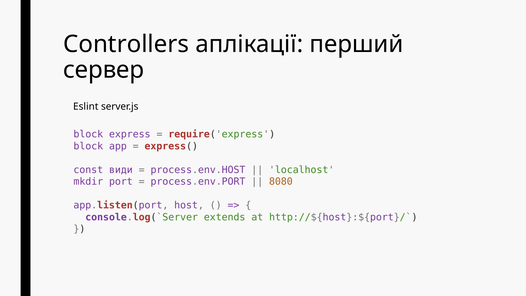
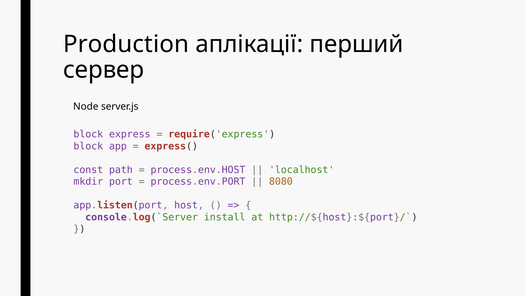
Controllers: Controllers -> Production (126, 44)
Eslint: Eslint -> Node (86, 106)
види: види -> path (121, 170)
extends: extends -> install (225, 217)
